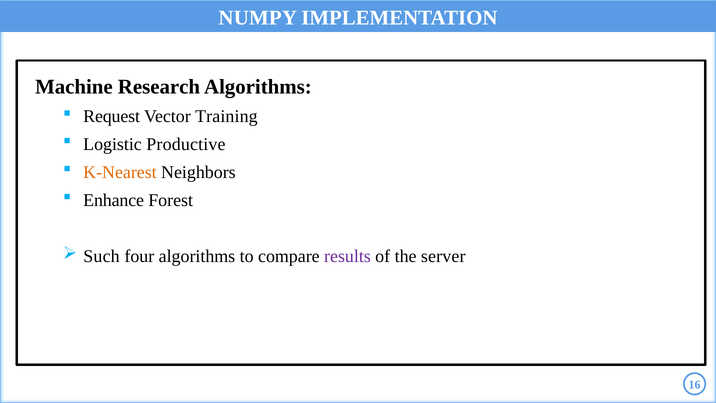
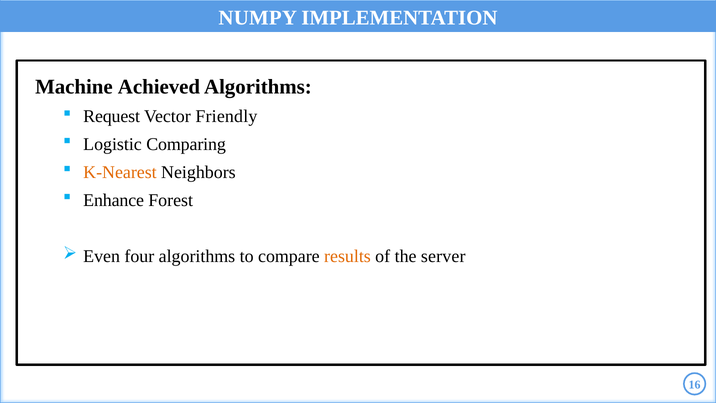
Research: Research -> Achieved (159, 87)
Training: Training -> Friendly (226, 116)
Productive: Productive -> Comparing (186, 144)
Such: Such -> Even (102, 256)
results colour: purple -> orange (347, 256)
